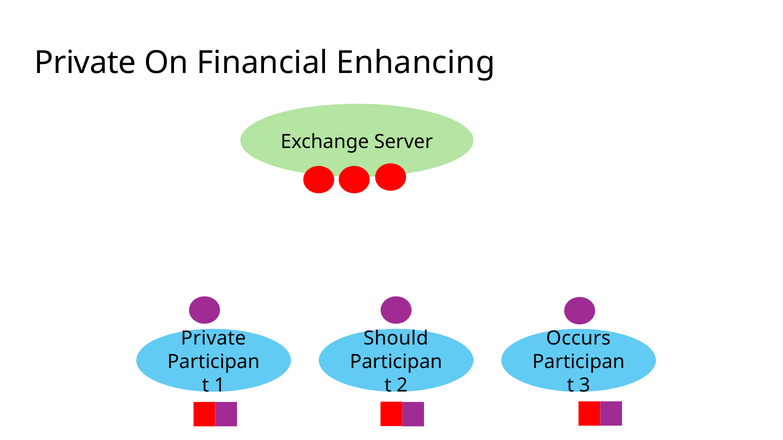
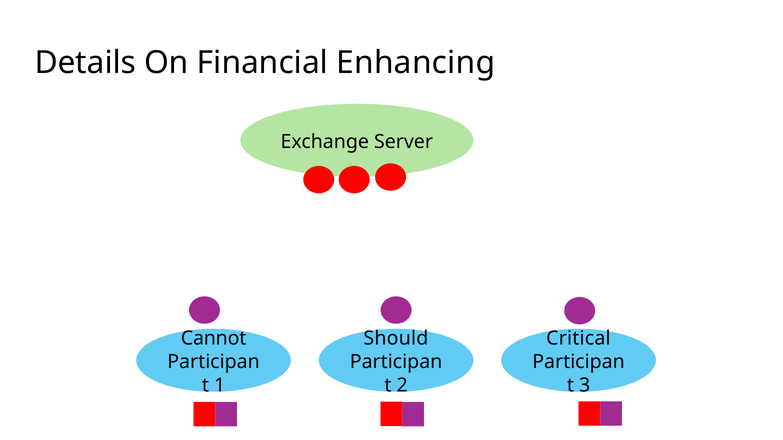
Private: Private -> Details (85, 63)
Private: Private -> Cannot (214, 339)
Occurs: Occurs -> Critical (578, 339)
